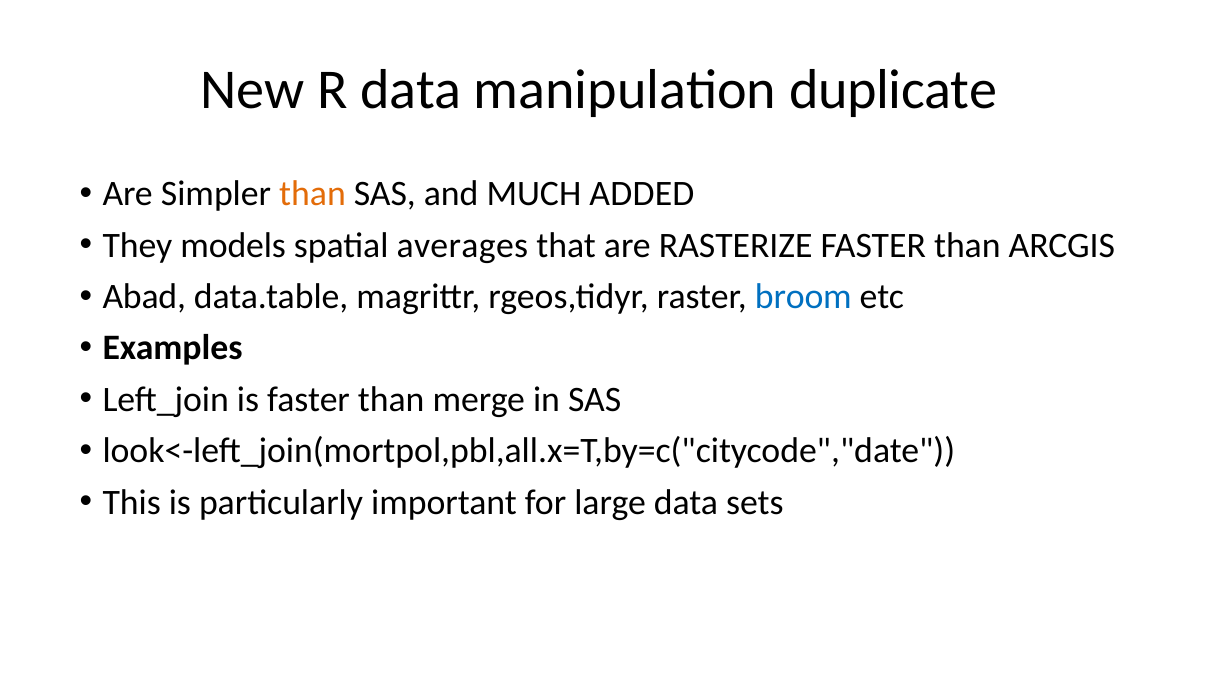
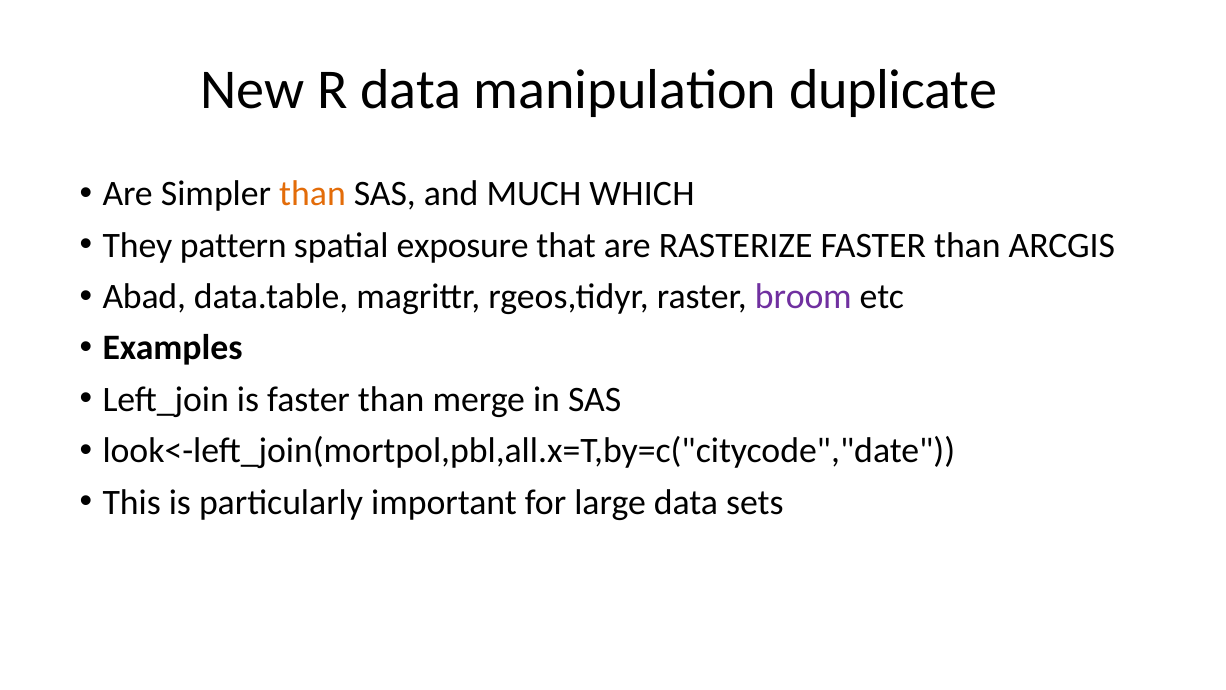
ADDED: ADDED -> WHICH (642, 194)
models: models -> pattern (233, 245)
averages: averages -> exposure (463, 245)
broom colour: blue -> purple (803, 297)
